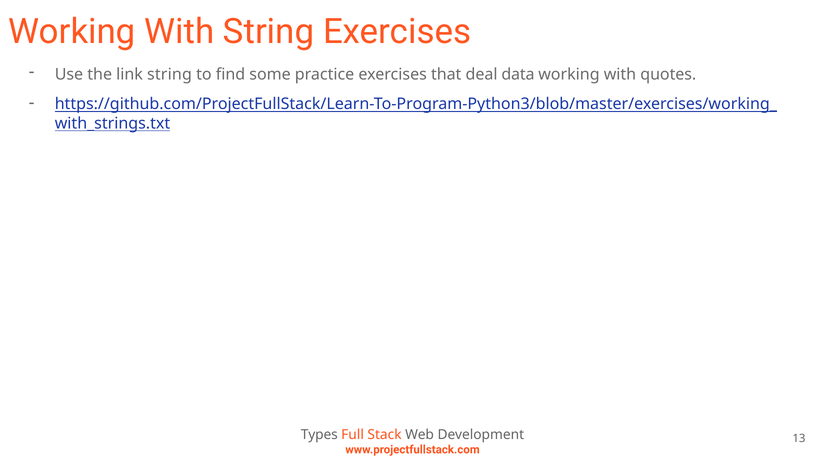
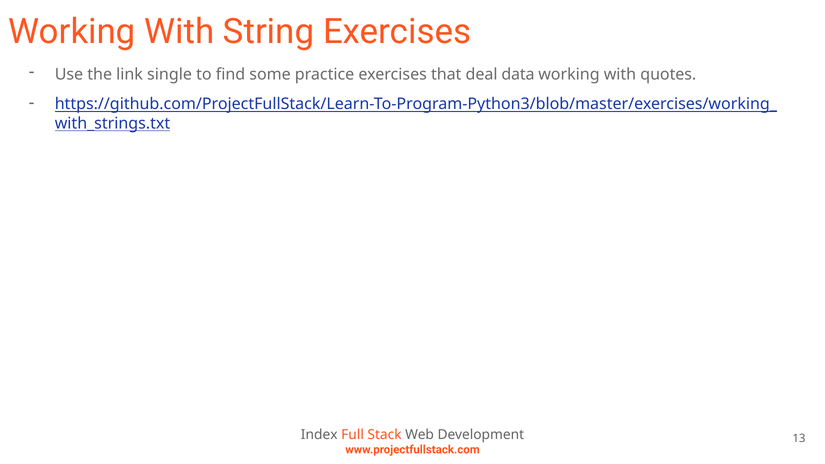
link string: string -> single (170, 75)
Types: Types -> Index (319, 435)
